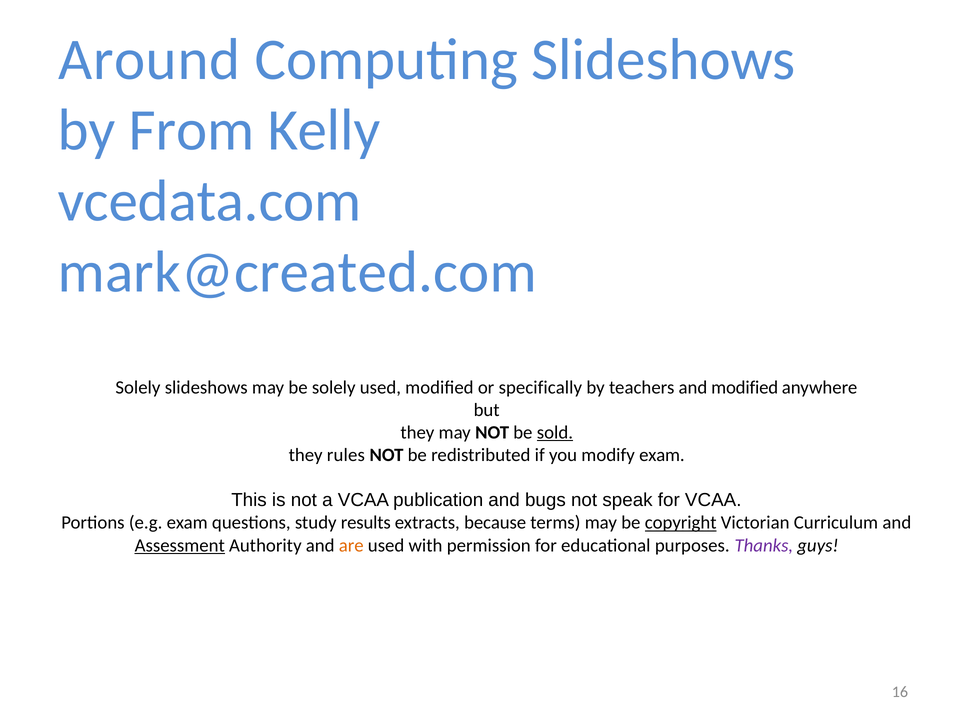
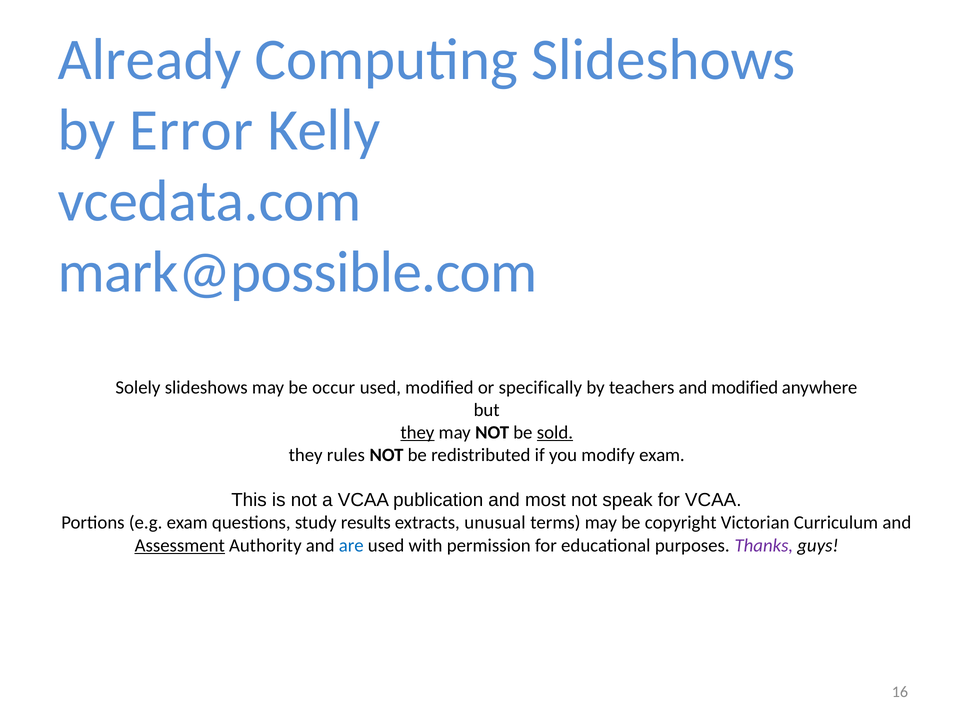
Around: Around -> Already (150, 60)
From: From -> Error (191, 130)
mark@created.com: mark@created.com -> mark@possible.com (298, 272)
be solely: solely -> occur (334, 387)
they underline: none -> present (417, 432)
bugs: bugs -> most (545, 500)
because: because -> unusual (495, 522)
copyright underline: present -> none (681, 522)
are colour: orange -> blue (351, 545)
